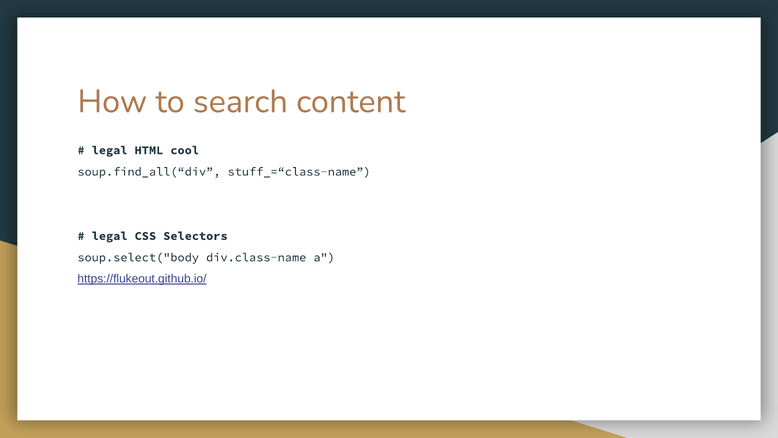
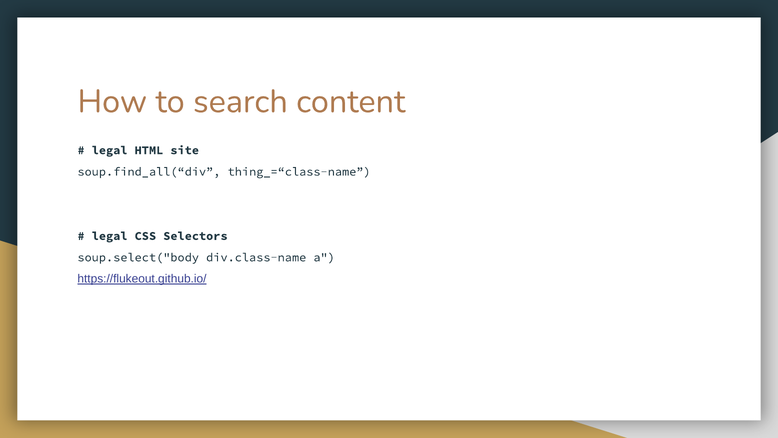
cool: cool -> site (185, 150)
stuff_=“class-name: stuff_=“class-name -> thing_=“class-name (299, 172)
